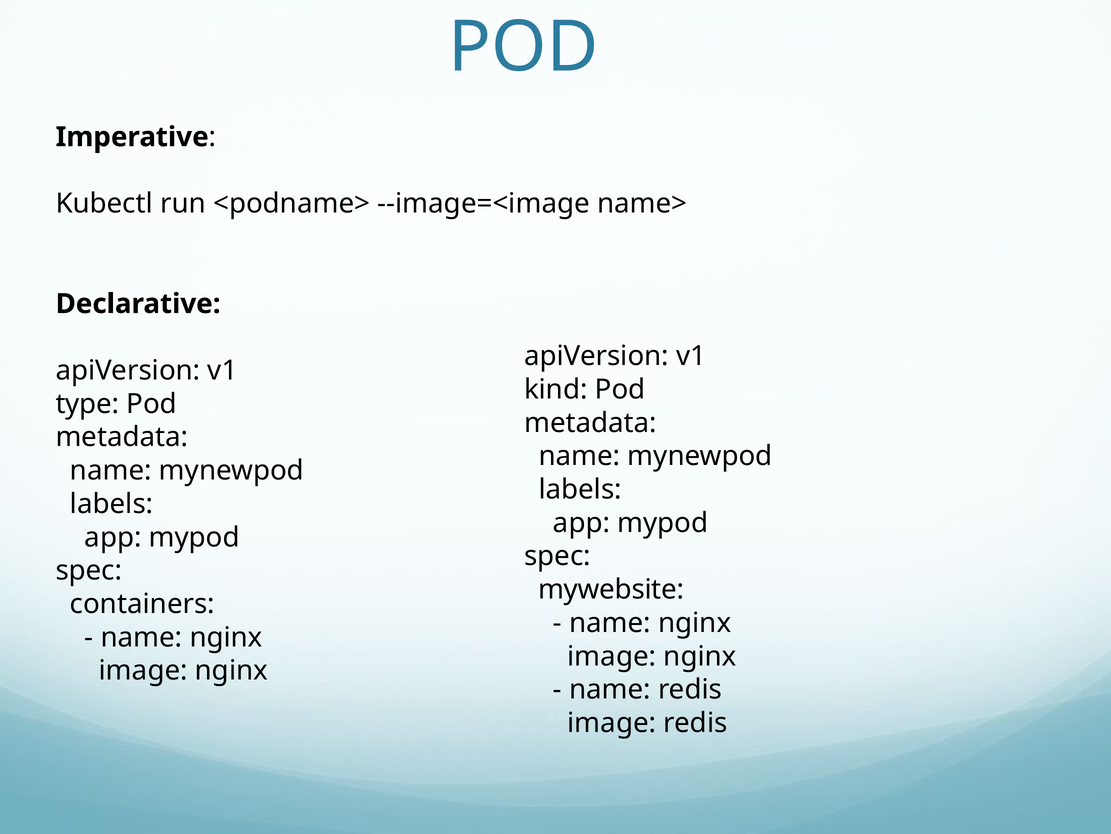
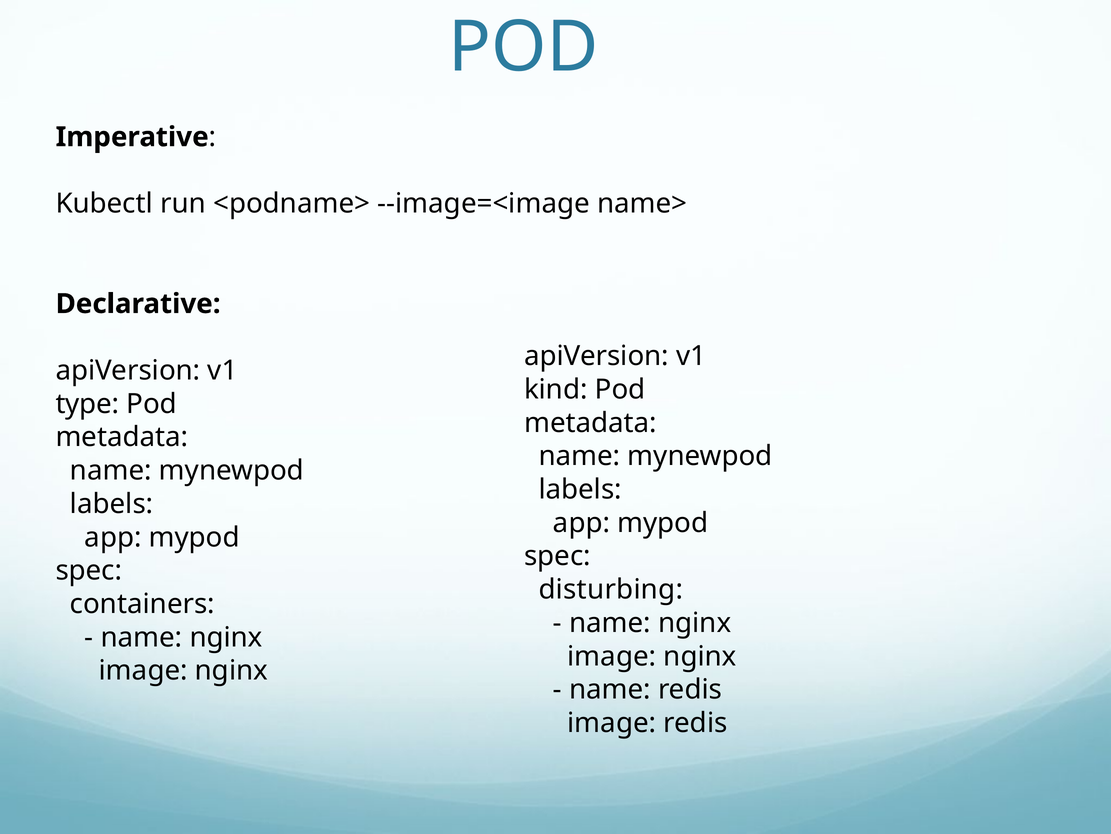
mywebsite: mywebsite -> disturbing (611, 589)
